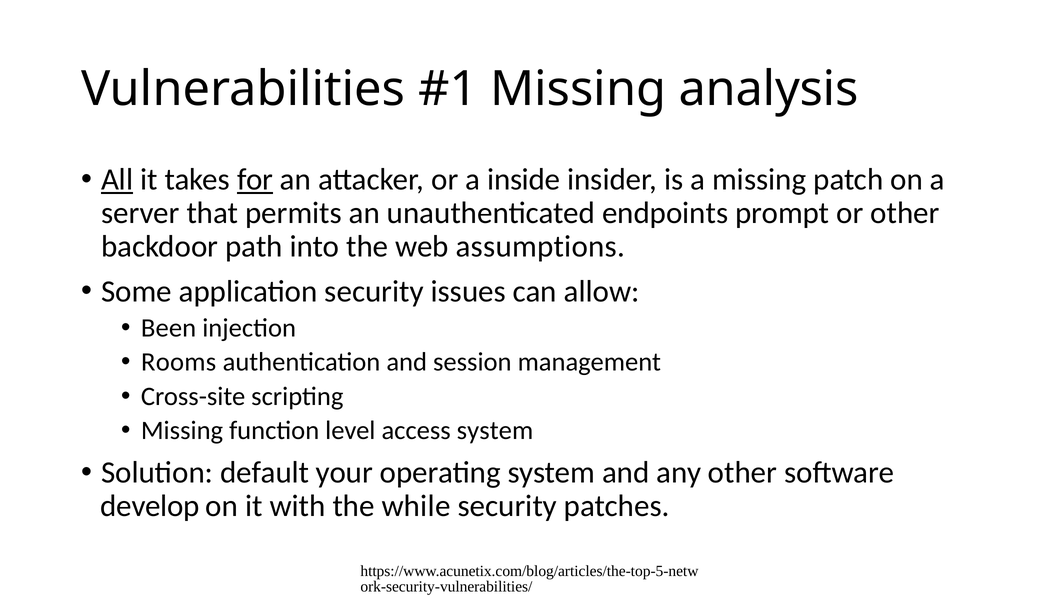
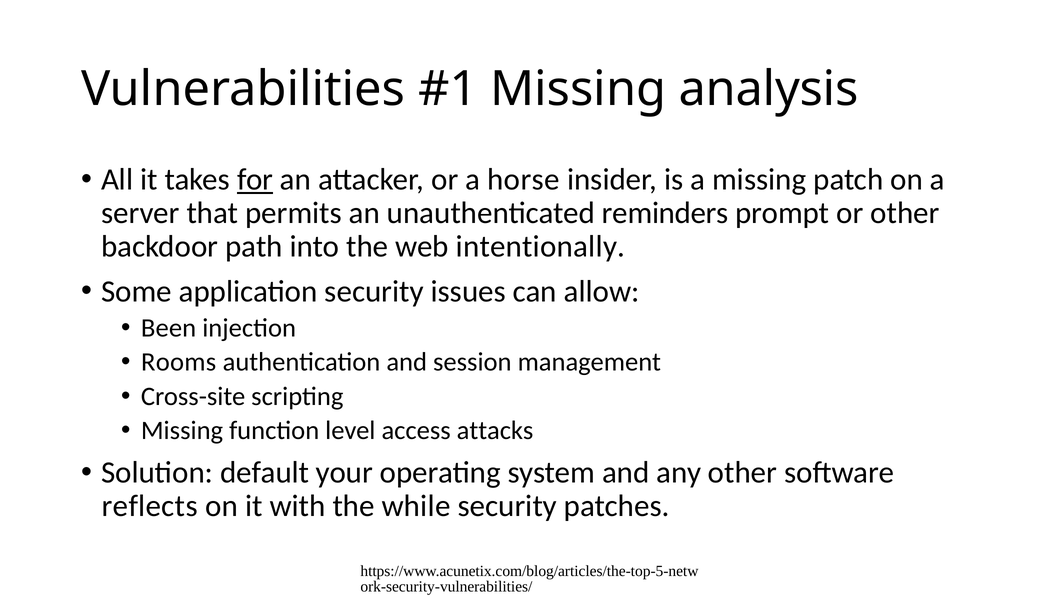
All underline: present -> none (117, 180)
inside: inside -> horse (523, 180)
endpoints: endpoints -> reminders (665, 213)
assumptions: assumptions -> intentionally (540, 247)
access system: system -> attacks (495, 431)
develop: develop -> reflects (150, 507)
